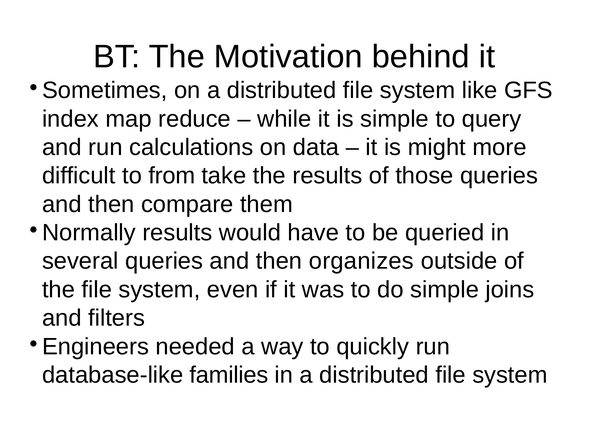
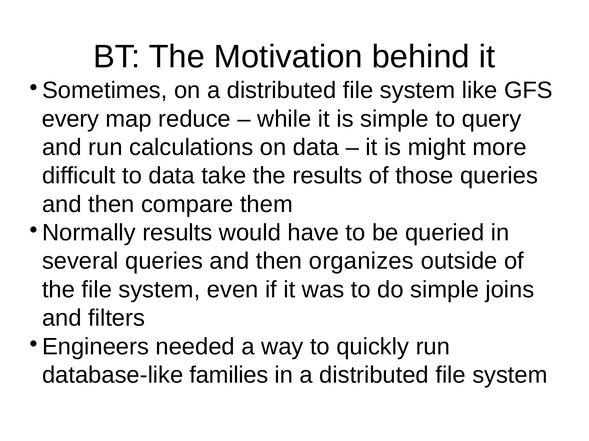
index: index -> every (71, 119)
to from: from -> data (172, 176)
